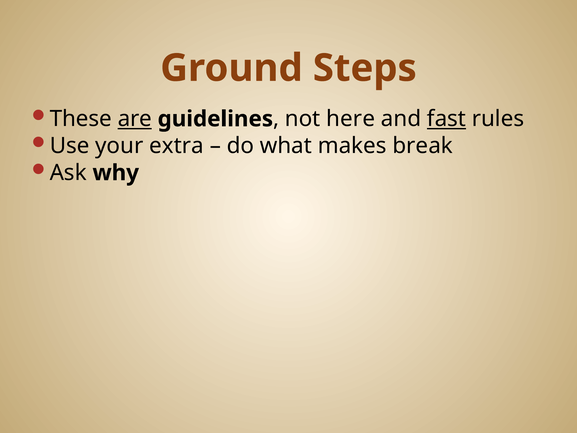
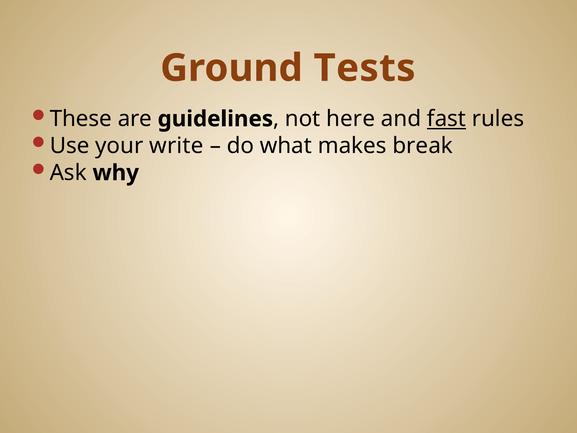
Steps: Steps -> Tests (365, 68)
are underline: present -> none (135, 119)
extra: extra -> write (176, 146)
